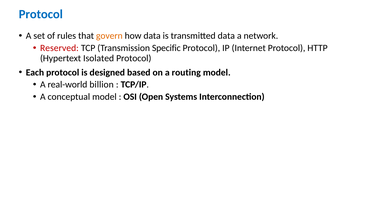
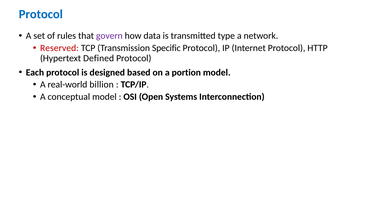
govern colour: orange -> purple (109, 36)
transmitted data: data -> type (226, 36)
Isolated: Isolated -> Defined (99, 58)
routing: routing -> portion (186, 72)
